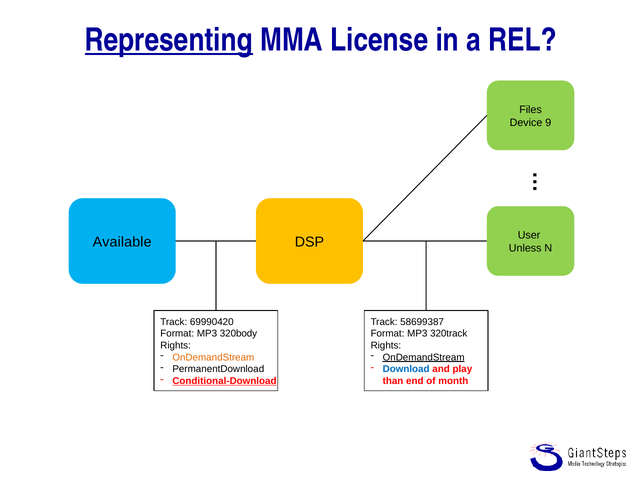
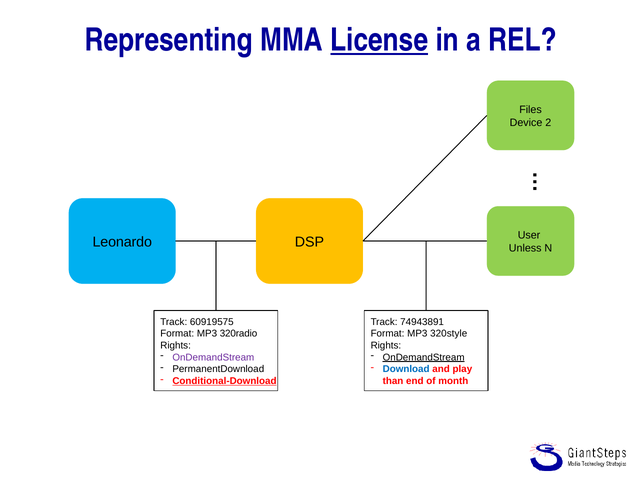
Representing underline: present -> none (169, 40)
License underline: none -> present (379, 40)
9: 9 -> 2 (548, 122)
Available: Available -> Leonardo (122, 242)
69990420: 69990420 -> 60919575 (212, 322)
58699387: 58699387 -> 74943891 (422, 322)
320body: 320body -> 320radio (238, 333)
320track: 320track -> 320style (449, 333)
OnDemandStream colour: orange -> purple (213, 357)
